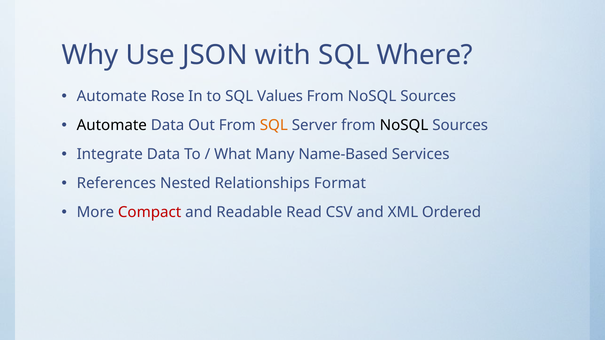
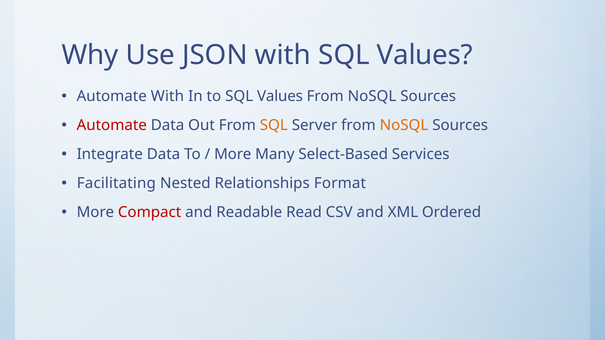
with SQL Where: Where -> Values (425, 55)
Automate Rose: Rose -> With (167, 96)
Automate colour: black -> red (112, 125)
NoSQL colour: black -> orange (404, 125)
What: What -> More (233, 154)
Name-Based: Name-Based -> Select-Based (343, 154)
References: References -> Facilitating (116, 183)
